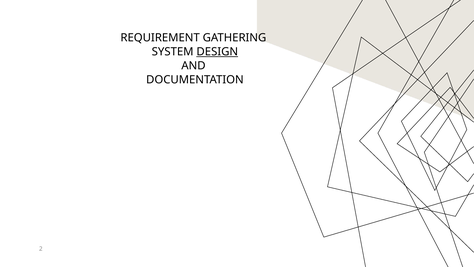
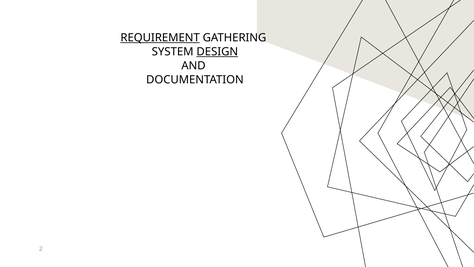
REQUIREMENT underline: none -> present (160, 38)
